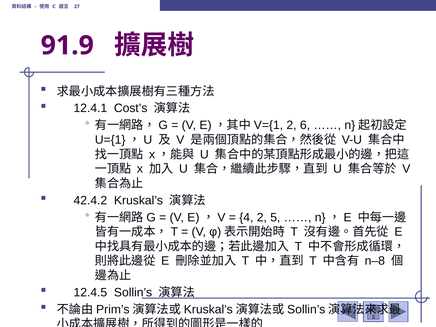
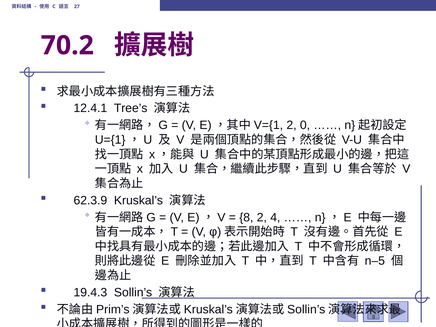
91.9: 91.9 -> 70.2 (67, 45)
Cost’s: Cost’s -> Tree’s (131, 108)
6: 6 -> 0 (305, 125)
42.4.2: 42.4.2 -> 62.3.9 (90, 200)
4: 4 -> 8 (246, 217)
5: 5 -> 4 (275, 217)
n–8: n–8 -> n–5 (375, 261)
12.4.5: 12.4.5 -> 19.4.3 (90, 292)
